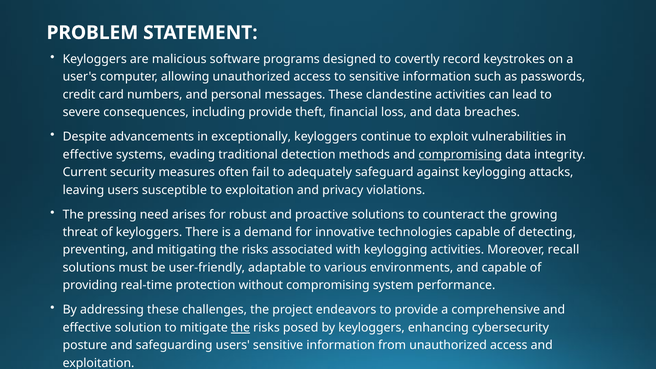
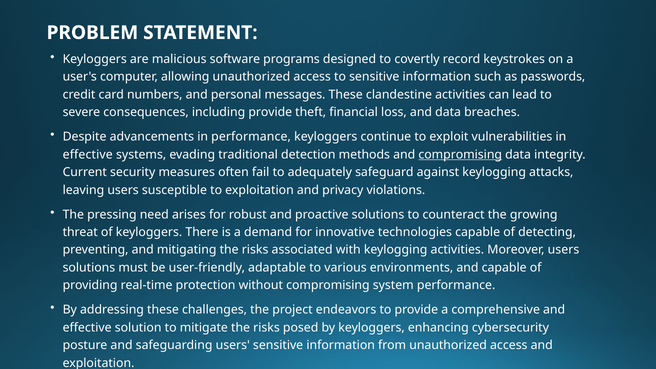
in exceptionally: exceptionally -> performance (251, 137)
Moreover recall: recall -> users (564, 250)
the underline: present -> none (241, 328)
